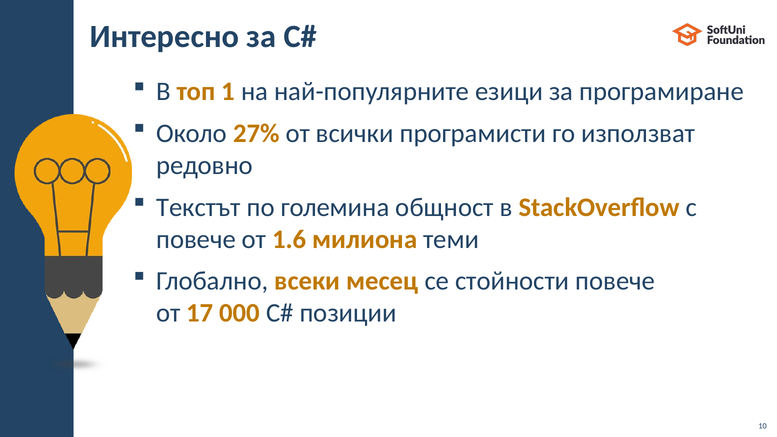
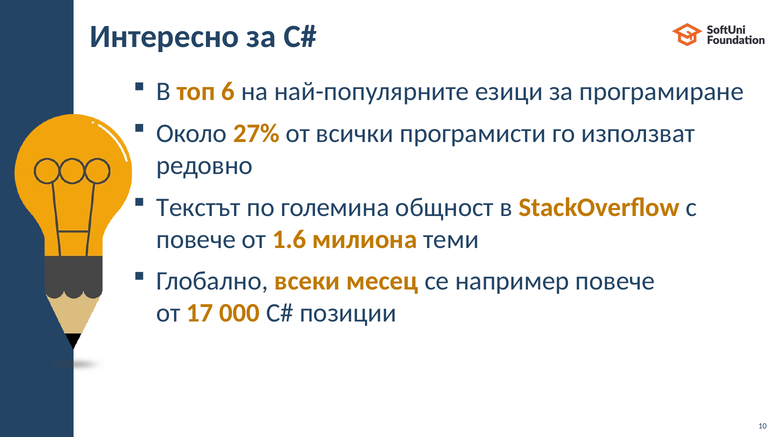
1: 1 -> 6 (228, 92)
стойности: стойности -> например (512, 281)
